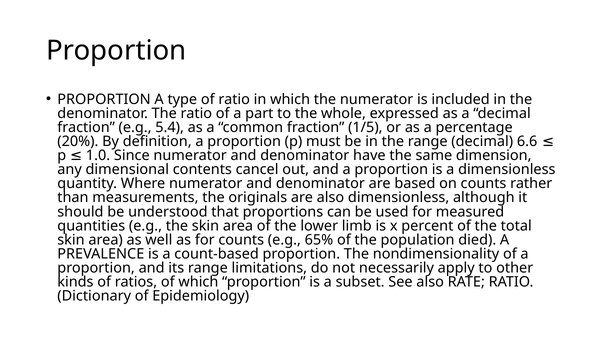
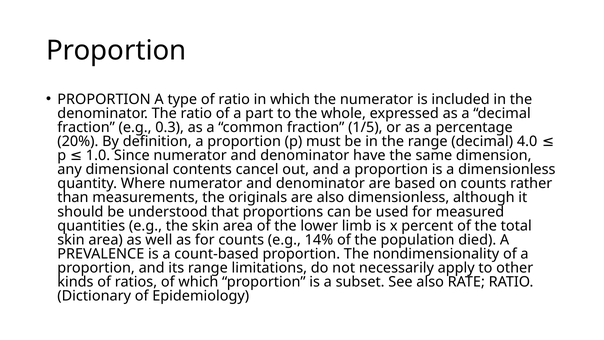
5.4: 5.4 -> 0.3 (170, 127)
6.6: 6.6 -> 4.0 (527, 141)
65%: 65% -> 14% (319, 240)
